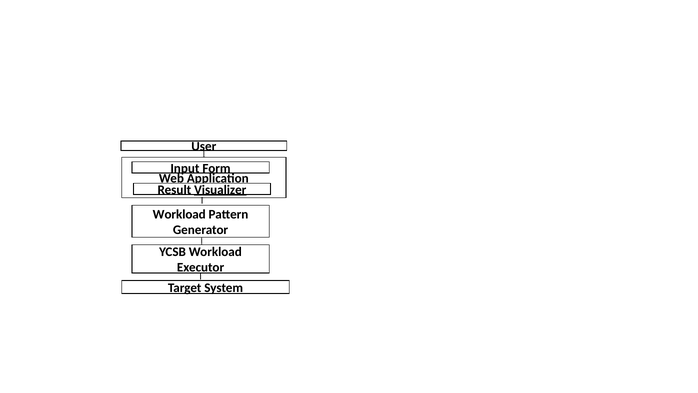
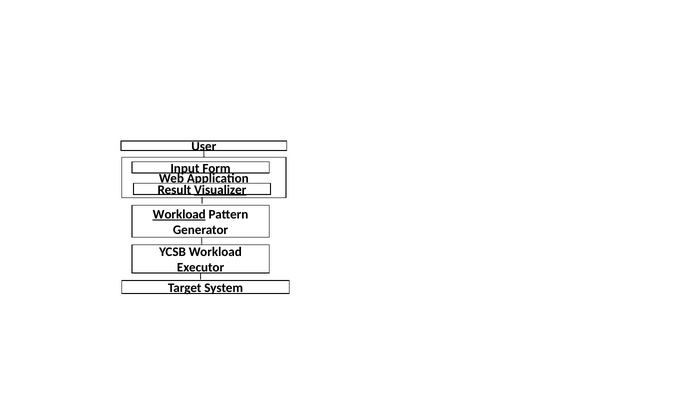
Workload underline: none -> present (179, 214)
